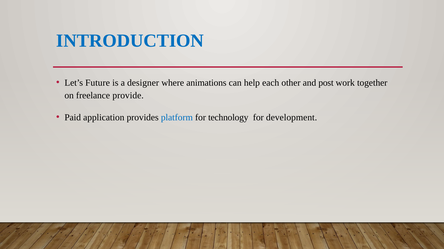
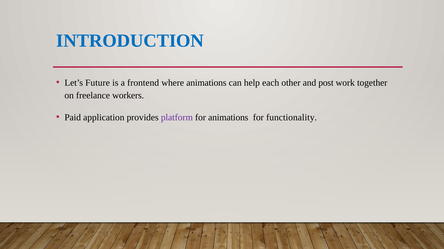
designer: designer -> frontend (143, 83)
provide: provide -> workers (128, 96)
platform colour: blue -> purple (177, 118)
for technology: technology -> animations (228, 118)
development: development -> functionality (292, 118)
